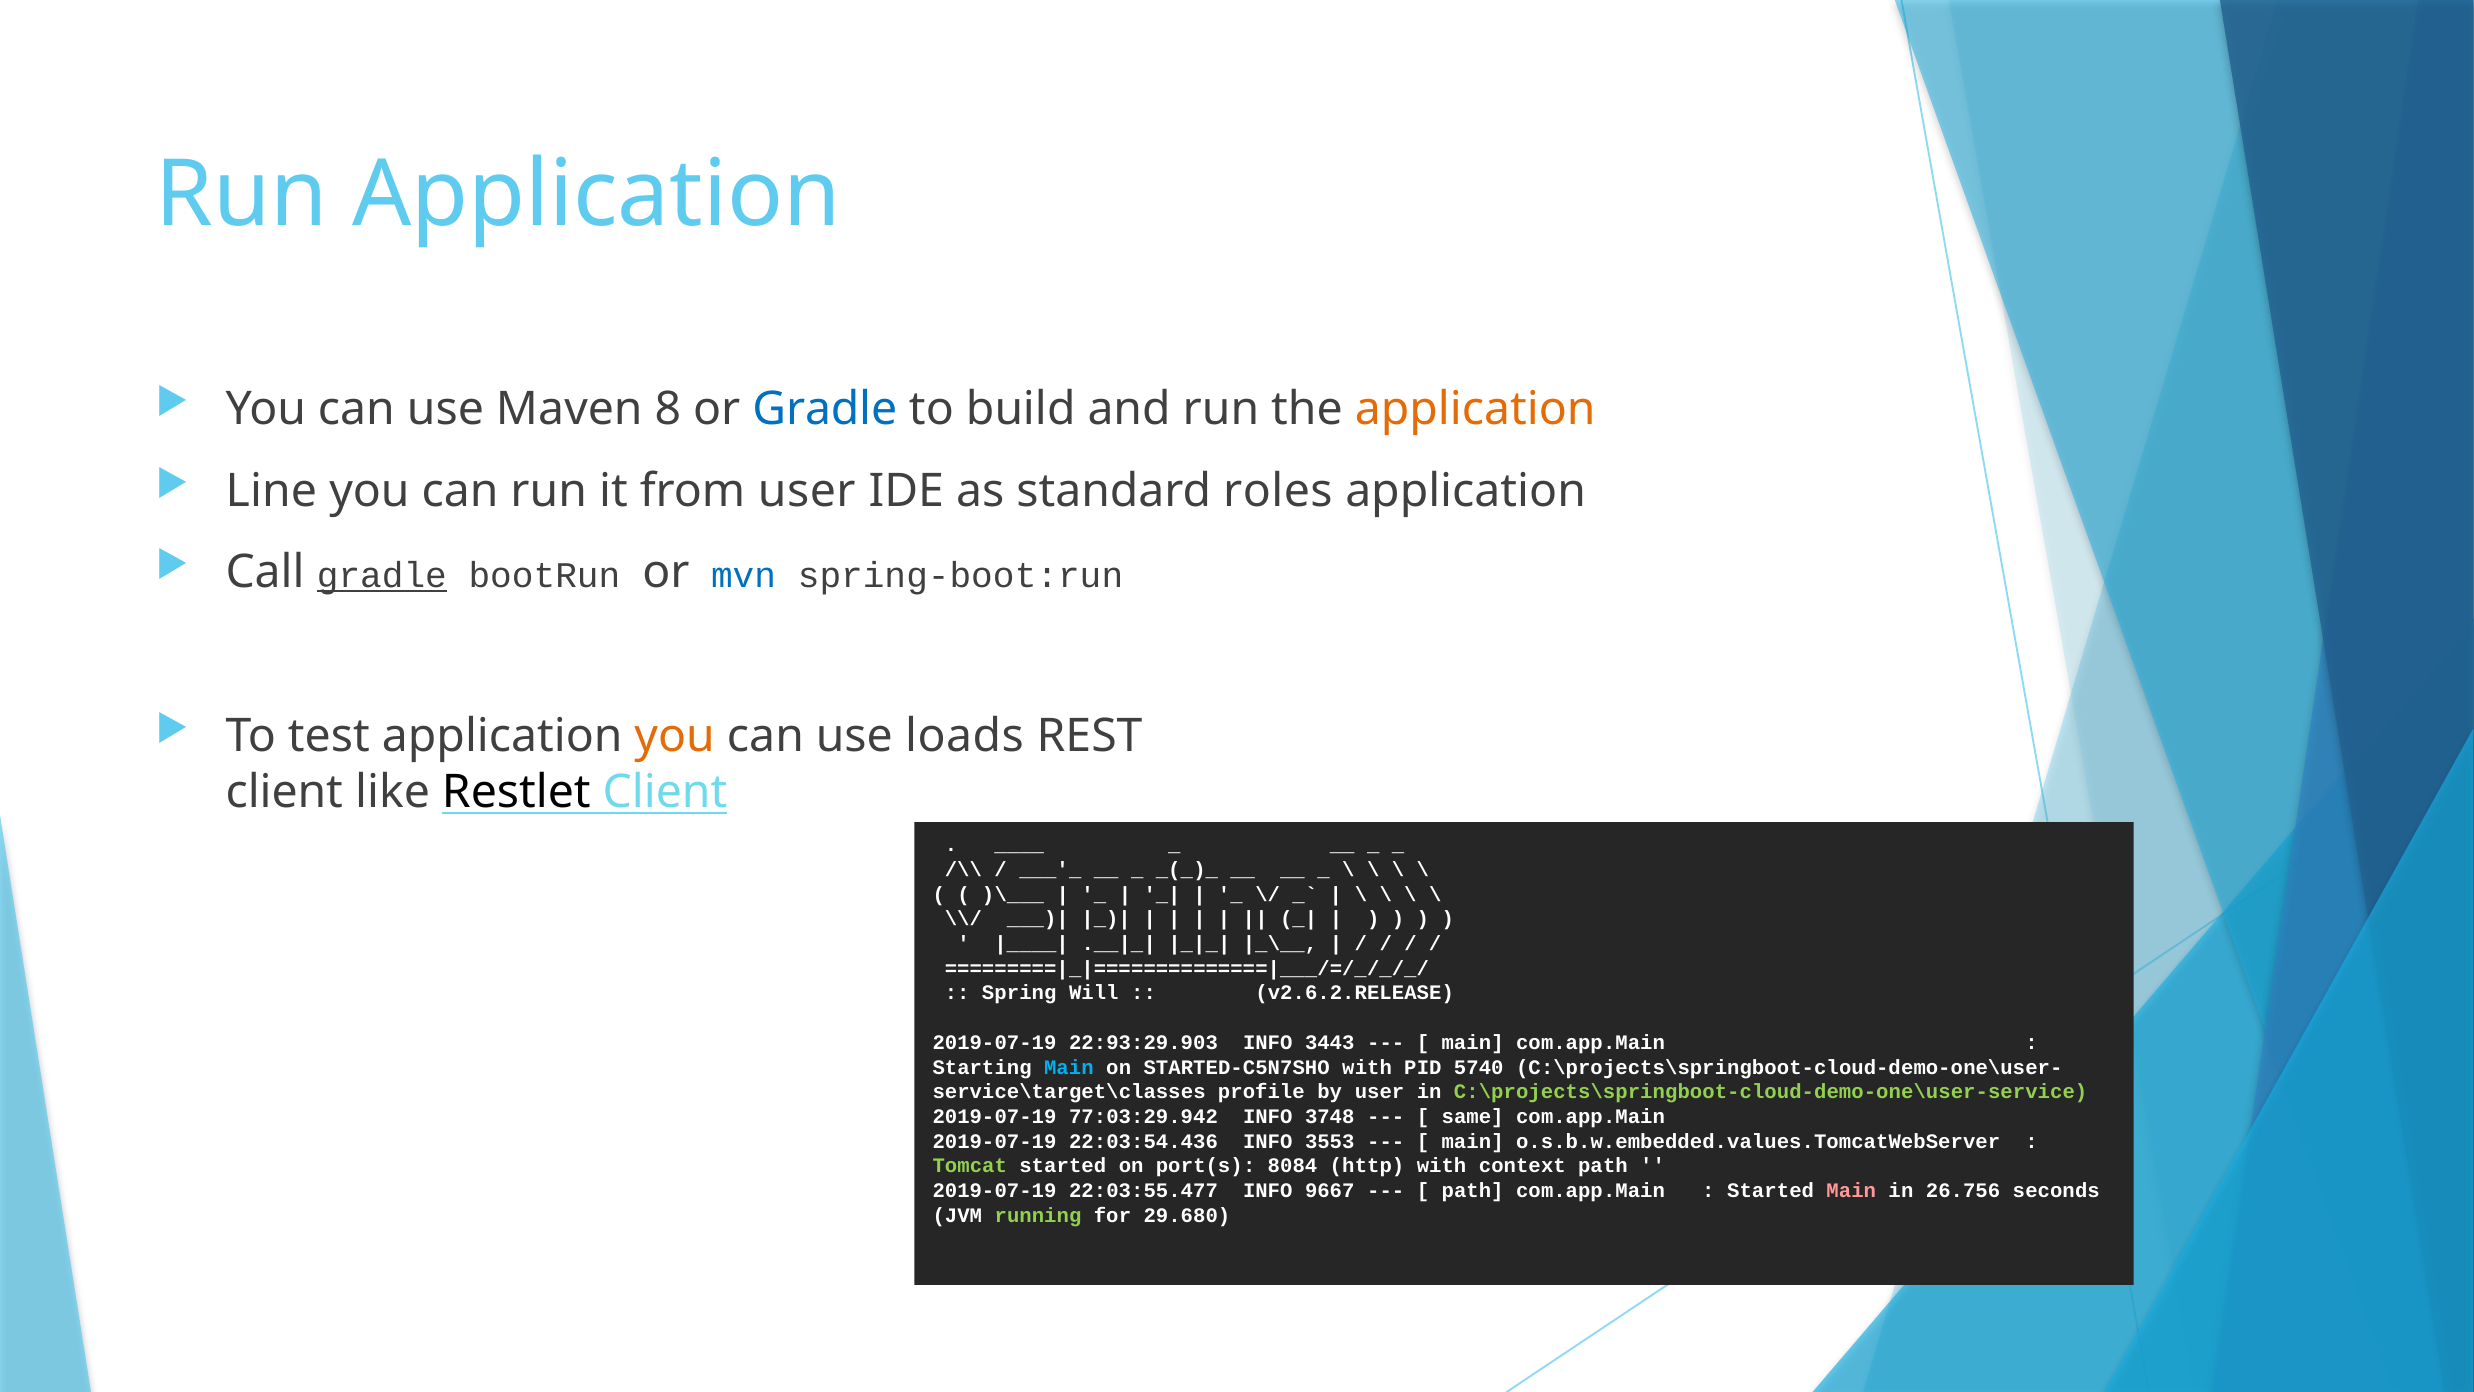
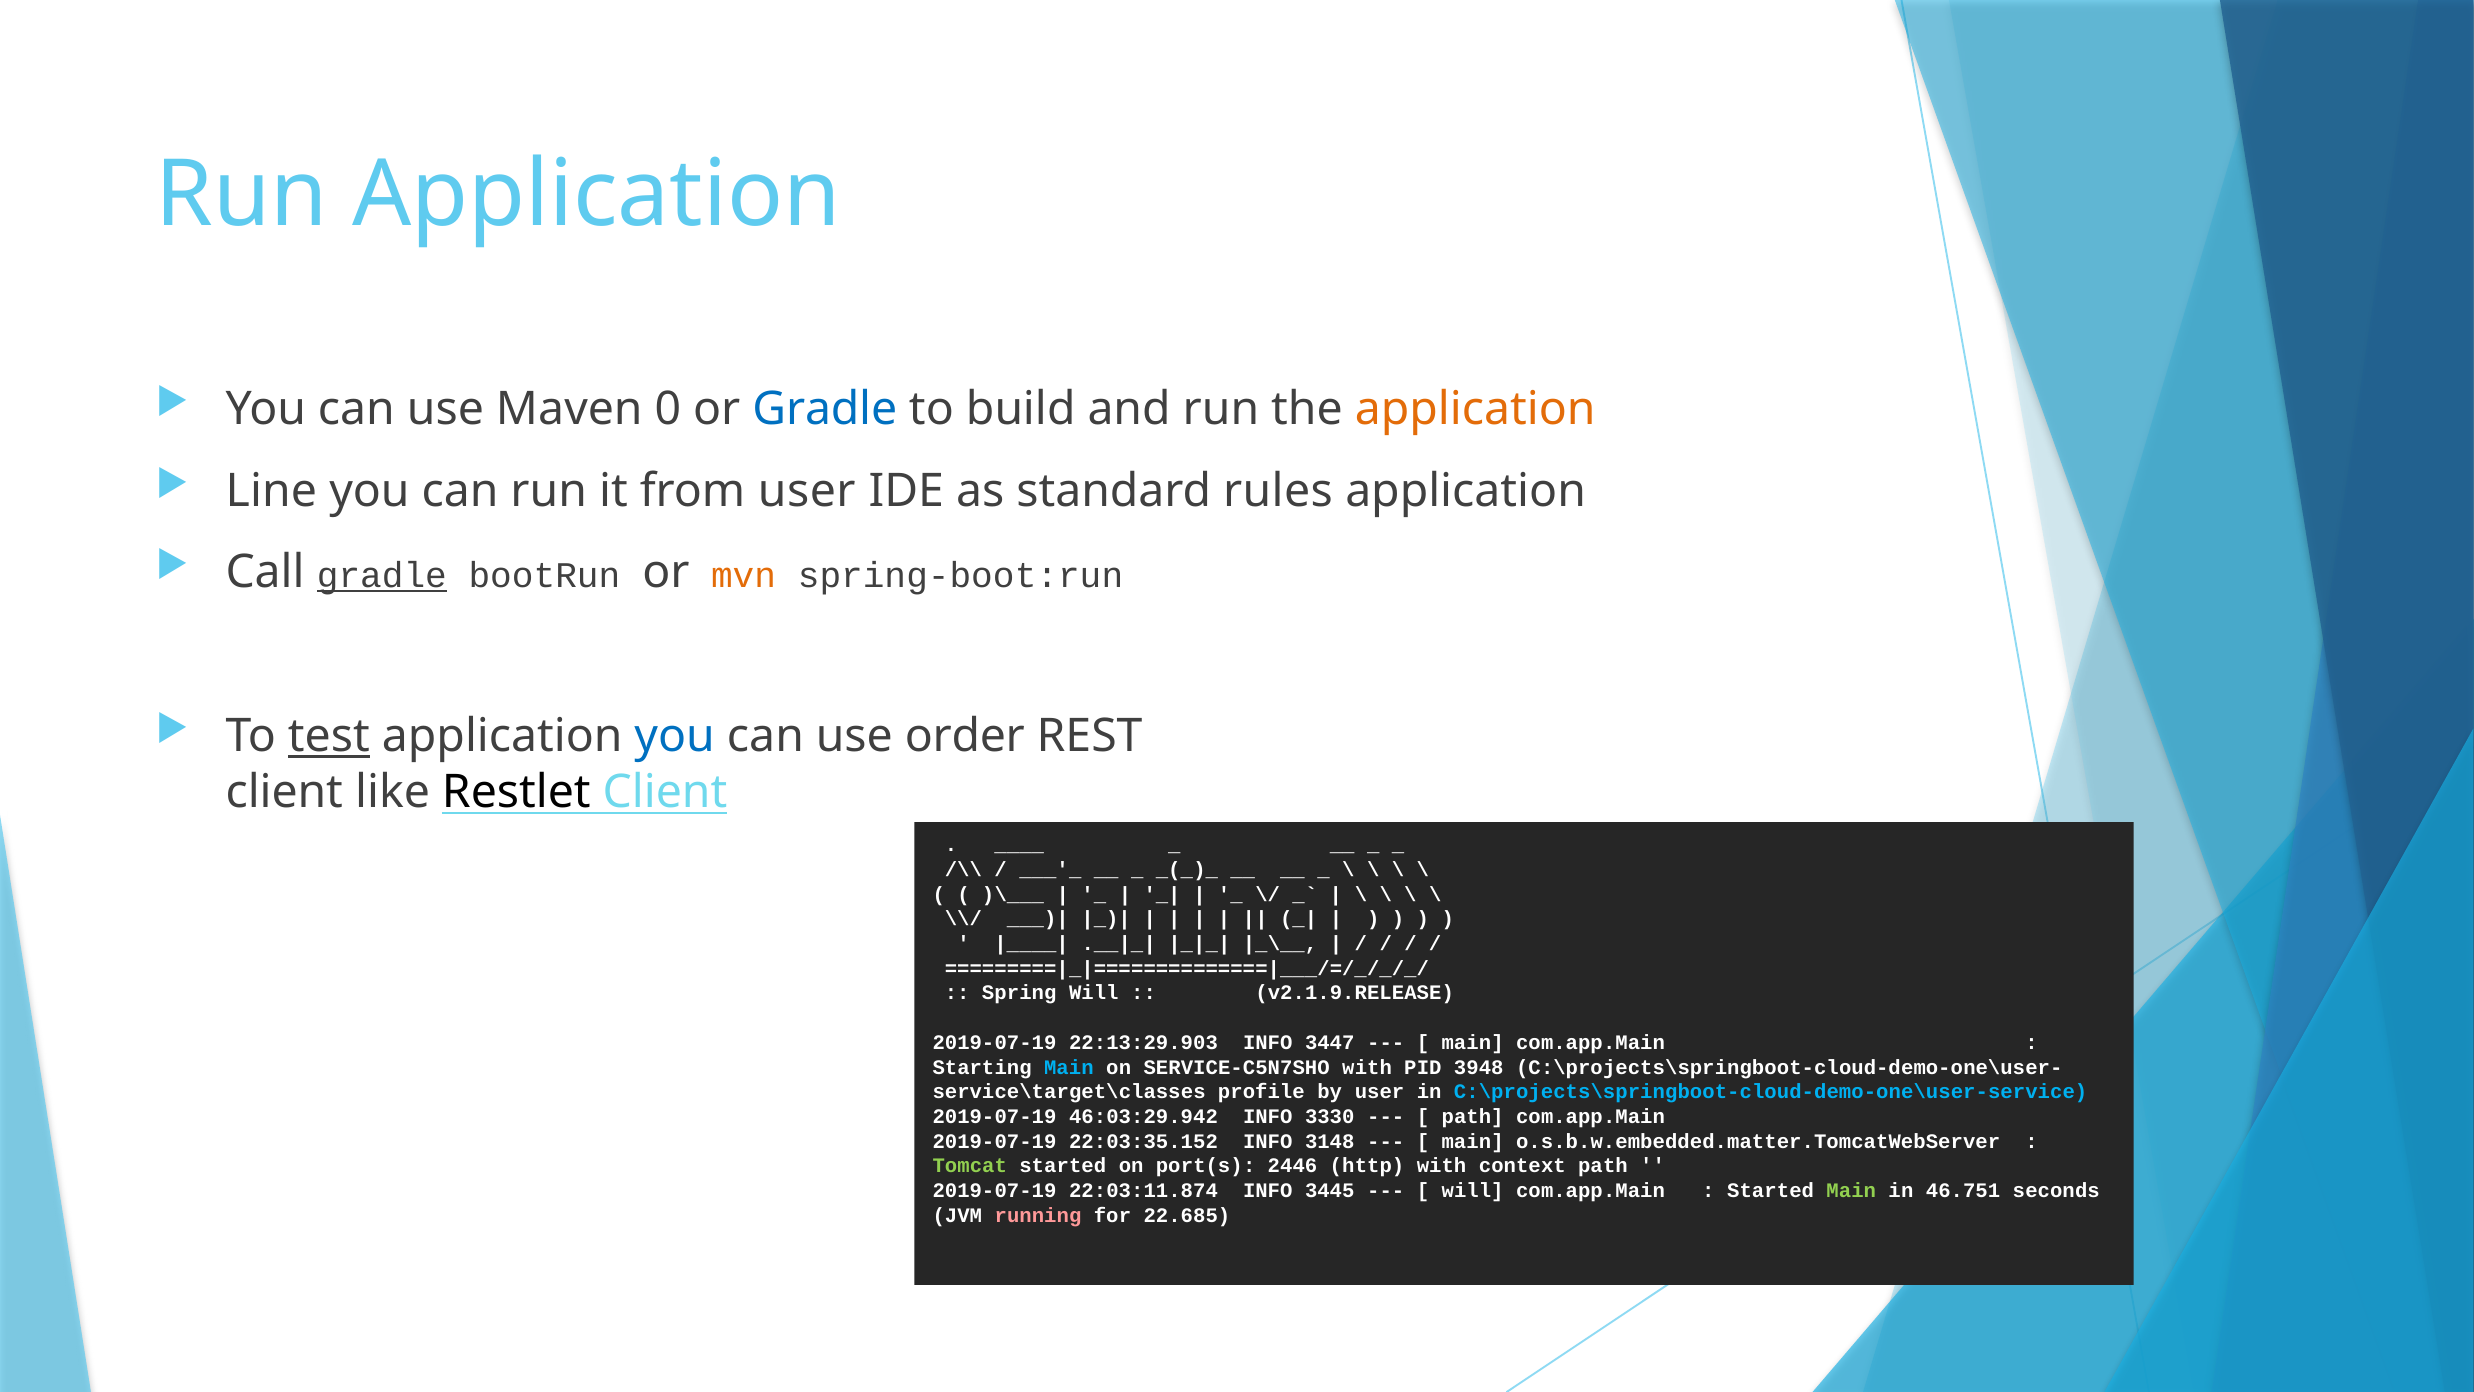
8: 8 -> 0 (668, 409)
roles: roles -> rules (1278, 491)
mvn colour: blue -> orange (744, 575)
test underline: none -> present (329, 736)
you colour: orange -> blue (675, 736)
loads: loads -> order (965, 736)
v2.6.2.RELEASE: v2.6.2.RELEASE -> v2.1.9.RELEASE (1355, 993)
22:93:29.903: 22:93:29.903 -> 22:13:29.903 (1144, 1042)
3443: 3443 -> 3447 (1330, 1042)
STARTED-C5N7SHO: STARTED-C5N7SHO -> SERVICE-C5N7SHO (1237, 1067)
5740: 5740 -> 3948 (1479, 1067)
C:\projects\springboot-cloud-demo-one\user-service colour: light green -> light blue (1771, 1092)
77:03:29.942: 77:03:29.942 -> 46:03:29.942 (1144, 1116)
3748: 3748 -> 3330 (1330, 1116)
same: same -> path (1473, 1116)
22:03:54.436: 22:03:54.436 -> 22:03:35.152 (1144, 1141)
3553: 3553 -> 3148 (1330, 1141)
o.s.b.w.embedded.values.TomcatWebServer: o.s.b.w.embedded.values.TomcatWebServer -> o.s.b.w.embedded.matter.TomcatWebServer (1758, 1141)
8084: 8084 -> 2446 (1293, 1166)
22:03:55.477: 22:03:55.477 -> 22:03:11.874 (1144, 1190)
9667: 9667 -> 3445 (1330, 1190)
path: path -> will (1473, 1190)
Main colour: pink -> light green (1851, 1190)
26.756: 26.756 -> 46.751 (1963, 1190)
running colour: light green -> pink (1038, 1215)
29.680: 29.680 -> 22.685 (1187, 1215)
